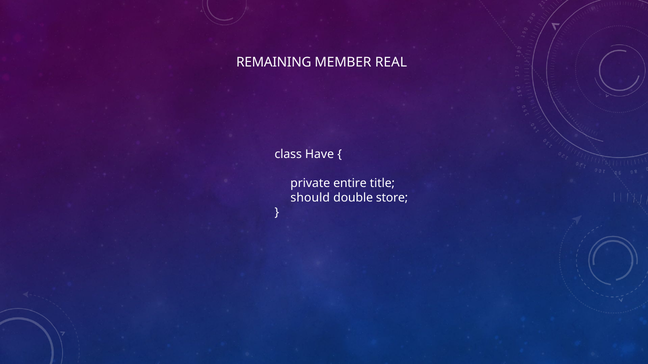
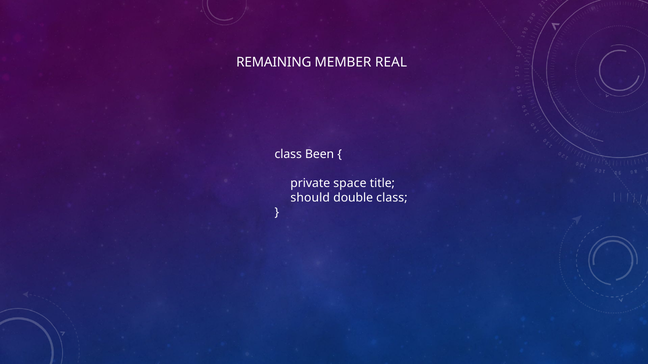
Have: Have -> Been (320, 154)
entire: entire -> space (350, 183)
double store: store -> class (392, 198)
